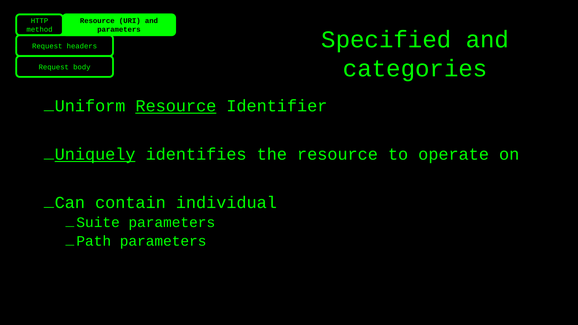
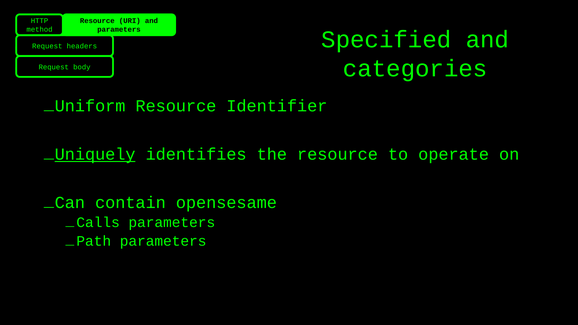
Resource underline: present -> none (176, 106)
individual: individual -> opensesame (226, 203)
Suite: Suite -> Calls (98, 223)
